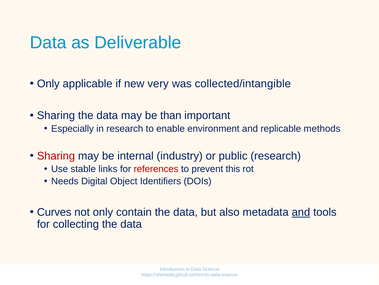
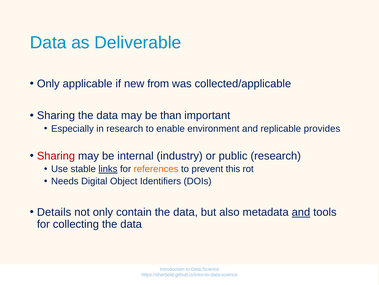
very: very -> from (158, 83)
collected/intangible: collected/intangible -> collected/applicable (243, 83)
methods: methods -> provides (322, 128)
links underline: none -> present (108, 169)
references colour: red -> orange (156, 169)
Curves: Curves -> Details (54, 212)
